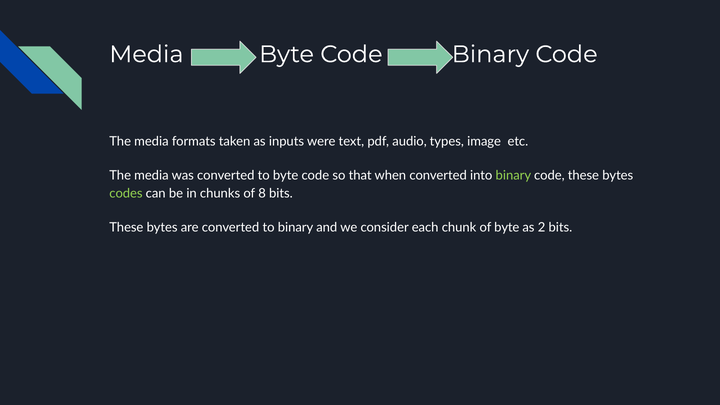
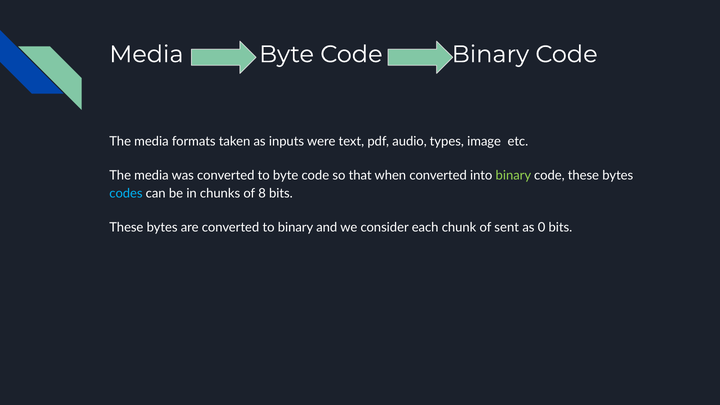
codes colour: light green -> light blue (126, 194)
of byte: byte -> sent (507, 227)
2: 2 -> 0 (542, 227)
